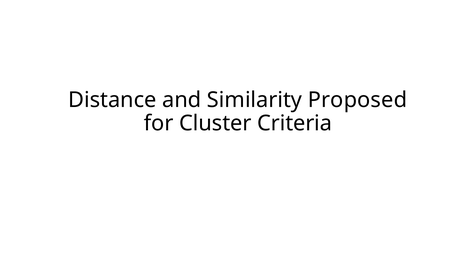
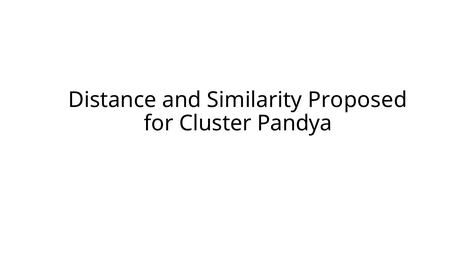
Criteria: Criteria -> Pandya (295, 123)
